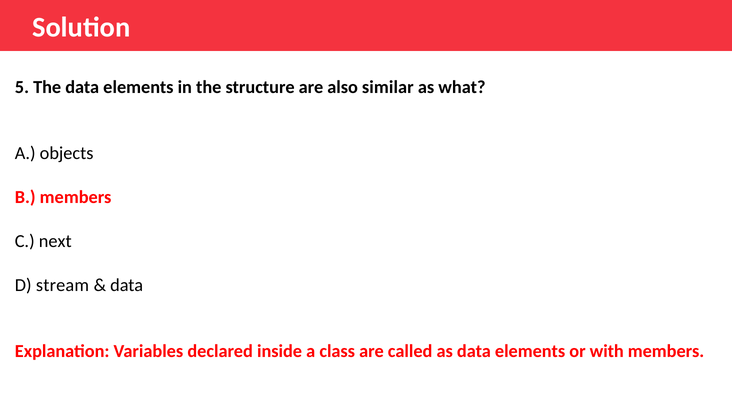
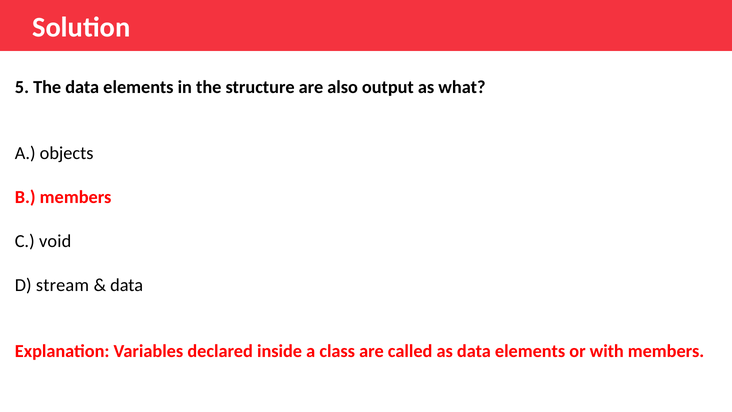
similar: similar -> output (388, 87)
next: next -> void (55, 241)
